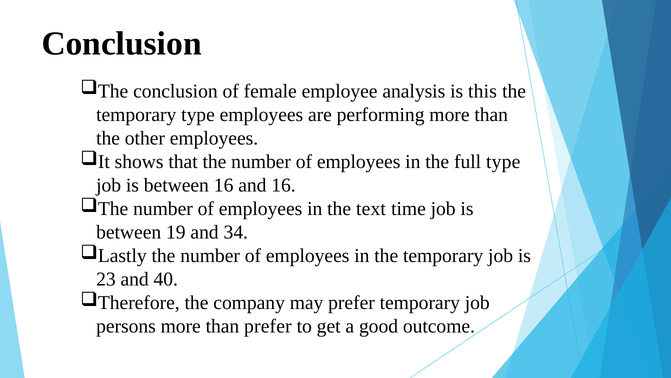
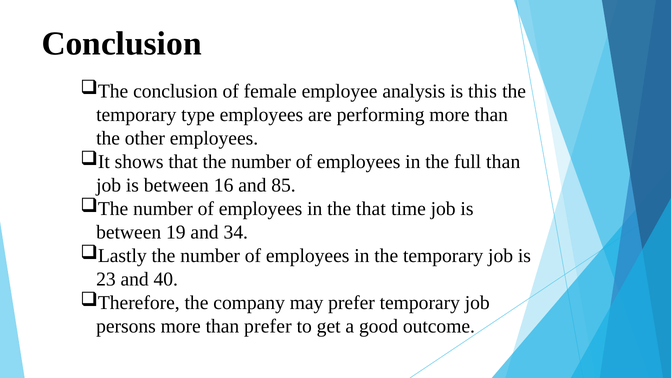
full type: type -> than (503, 162)
and 16: 16 -> 85 (283, 185)
the text: text -> that (371, 209)
